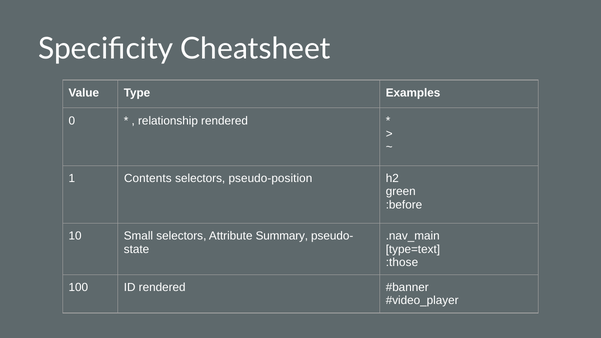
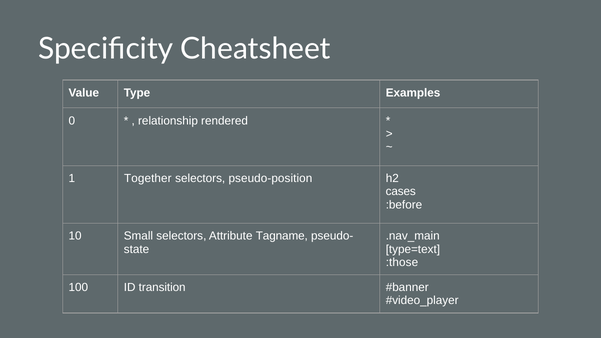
Contents: Contents -> Together (148, 178)
green: green -> cases (401, 192)
Summary: Summary -> Tagname (282, 236)
ID rendered: rendered -> transition (162, 288)
